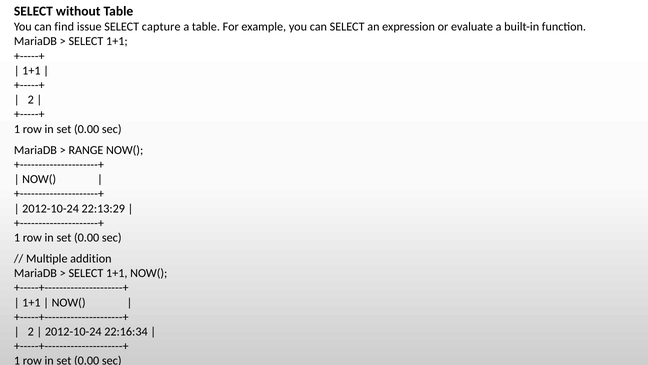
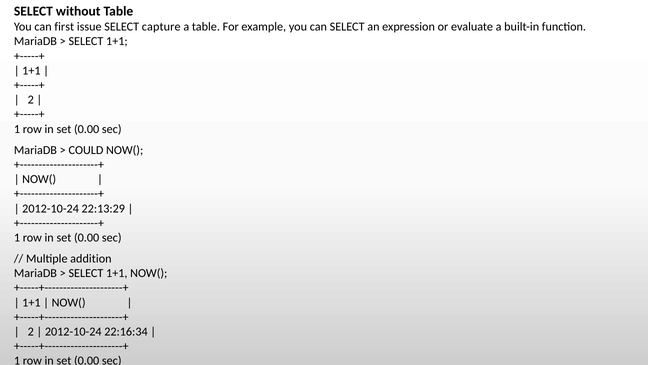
find: find -> first (64, 27)
RANGE: RANGE -> COULD (86, 150)
